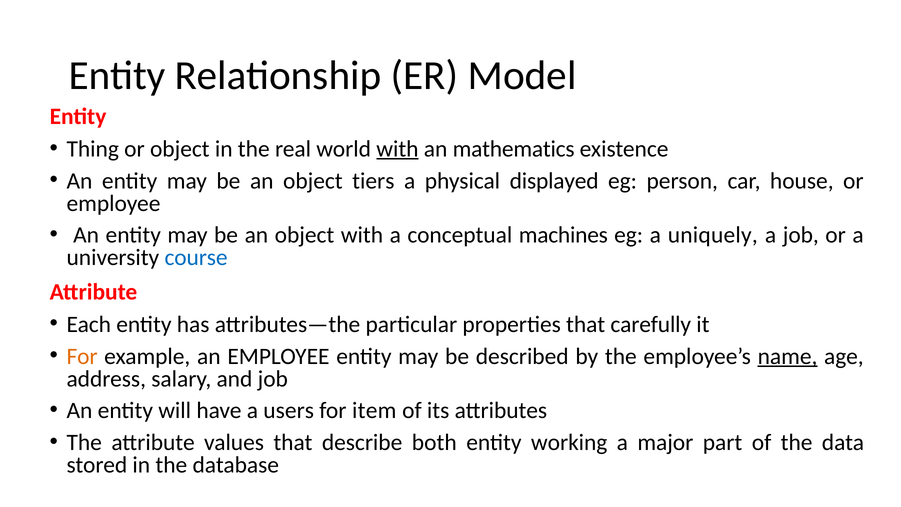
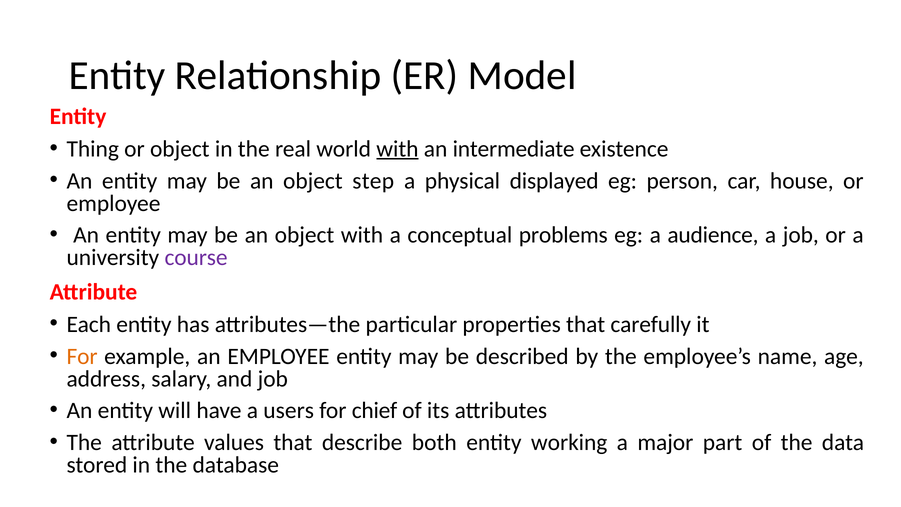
mathematics: mathematics -> intermediate (514, 149)
tiers: tiers -> step (373, 181)
machines: machines -> problems (563, 235)
uniquely: uniquely -> audience (713, 235)
course colour: blue -> purple (196, 258)
name underline: present -> none (788, 356)
item: item -> chief (374, 411)
